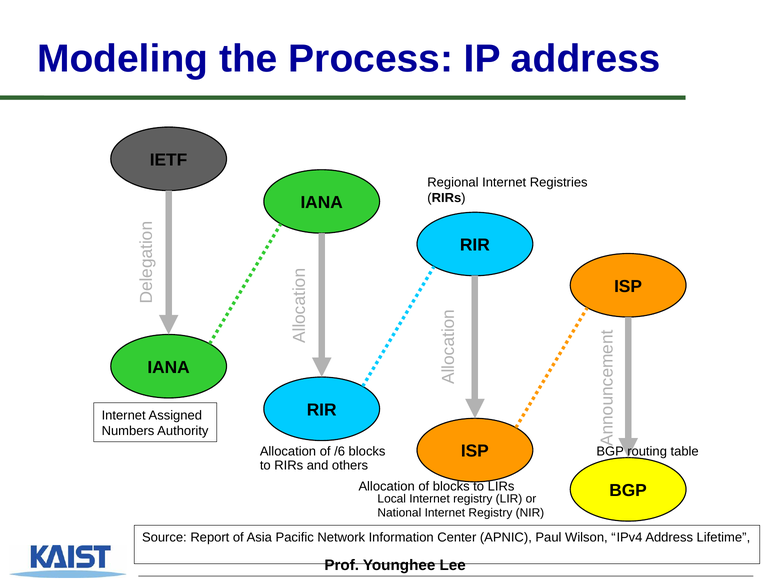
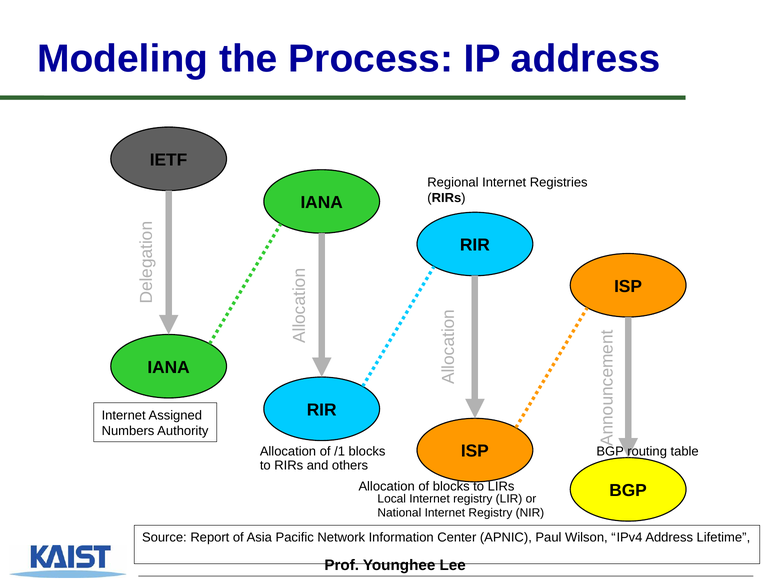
/6: /6 -> /1 (340, 451)
